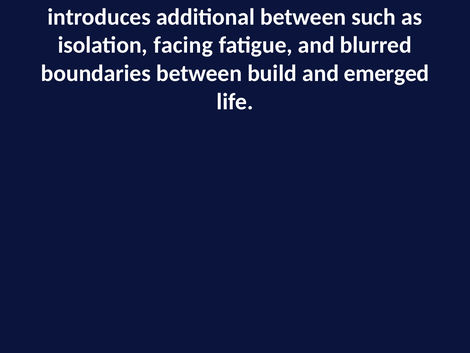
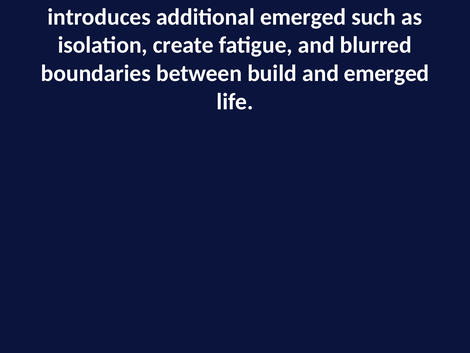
additional between: between -> emerged (303, 17)
facing: facing -> create (183, 45)
